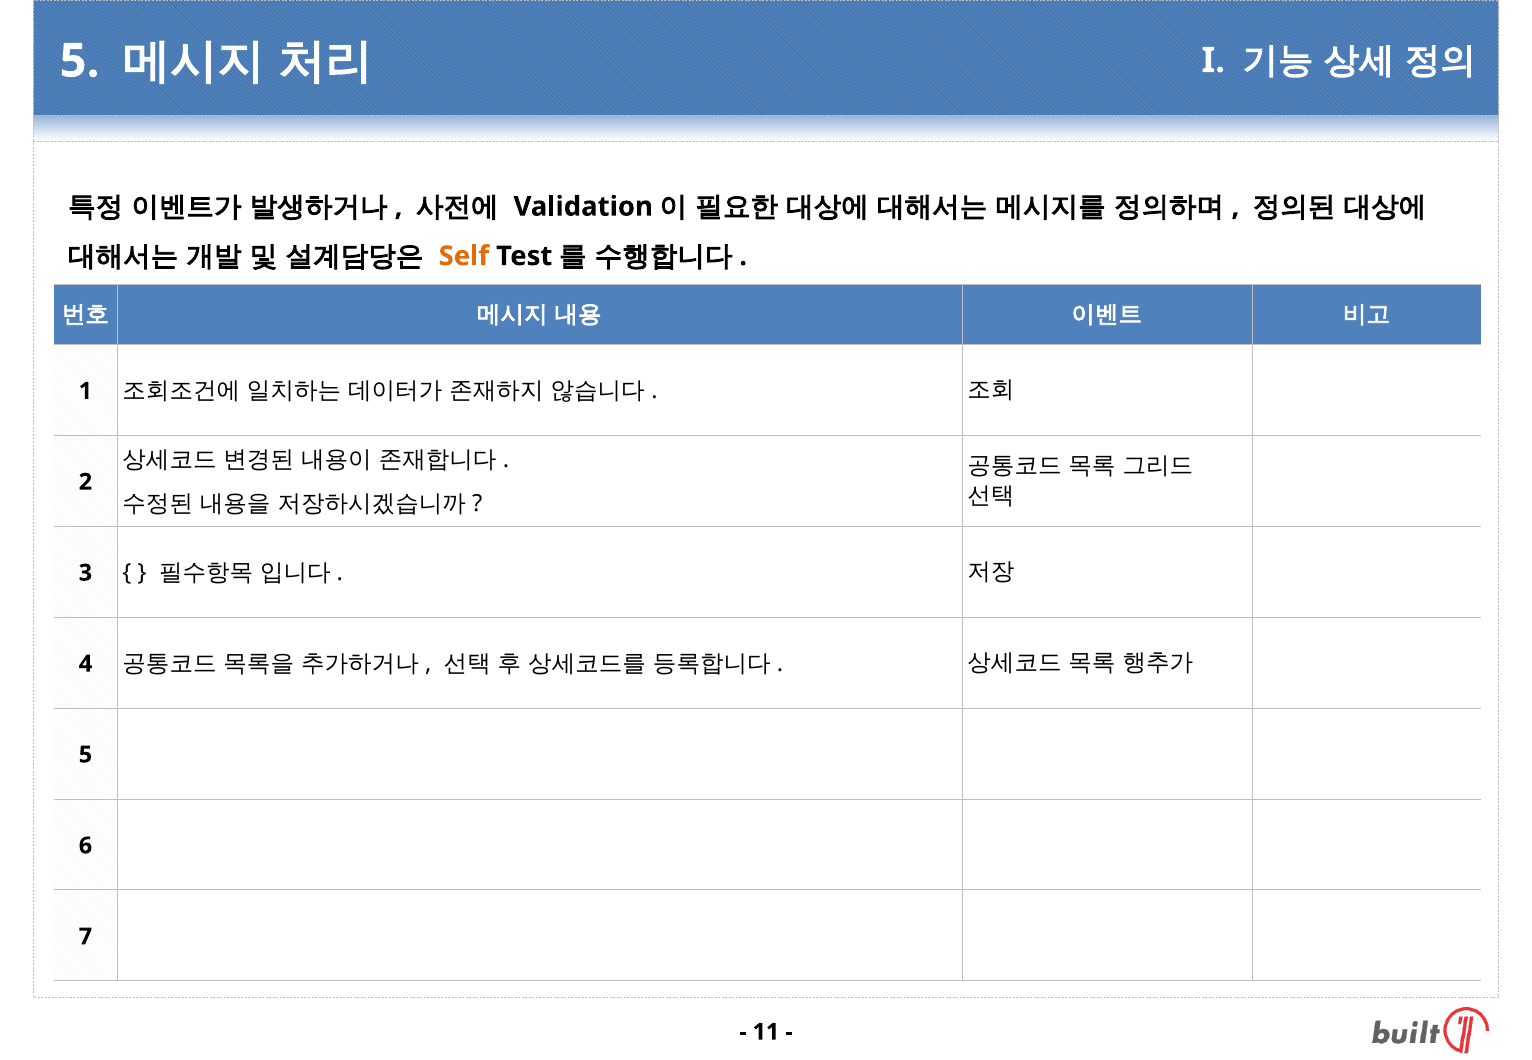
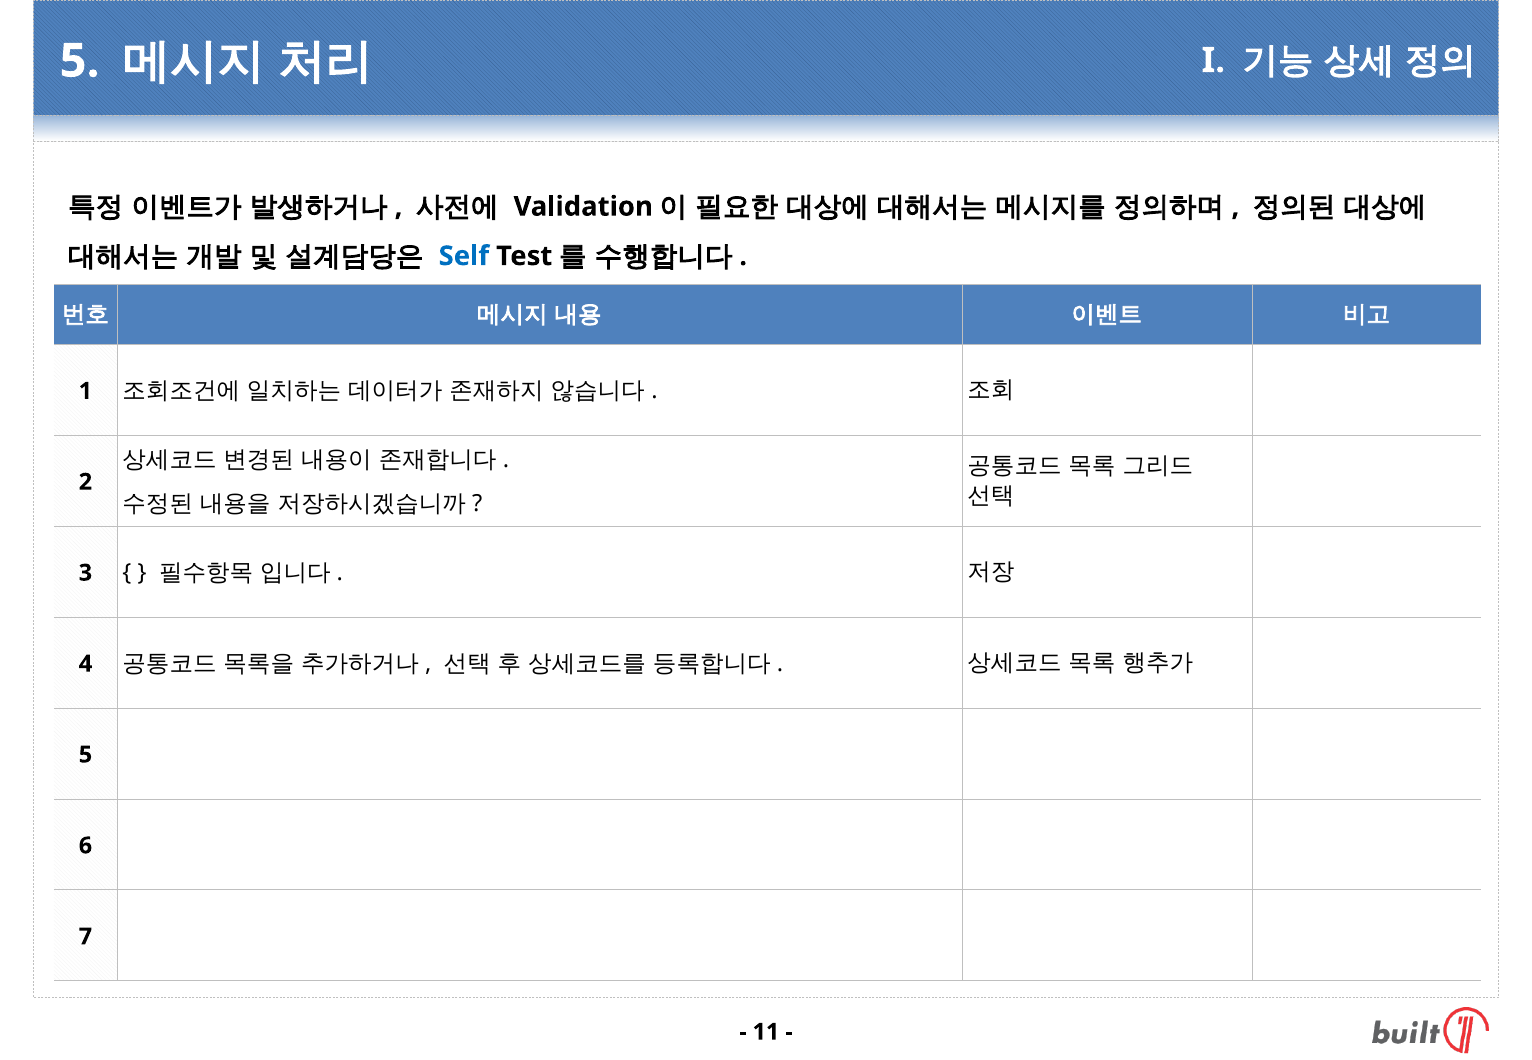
Self colour: orange -> blue (464, 256)
